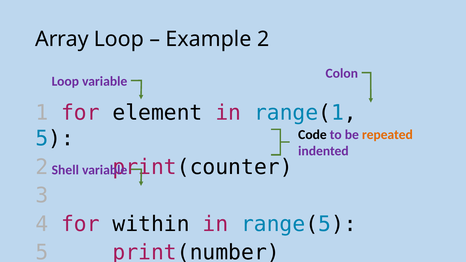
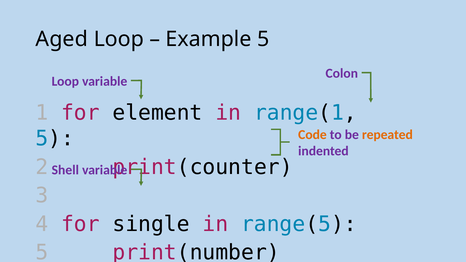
Array: Array -> Aged (62, 39)
Example 2: 2 -> 5 (263, 39)
Code colour: black -> orange (312, 135)
within: within -> single (151, 224)
